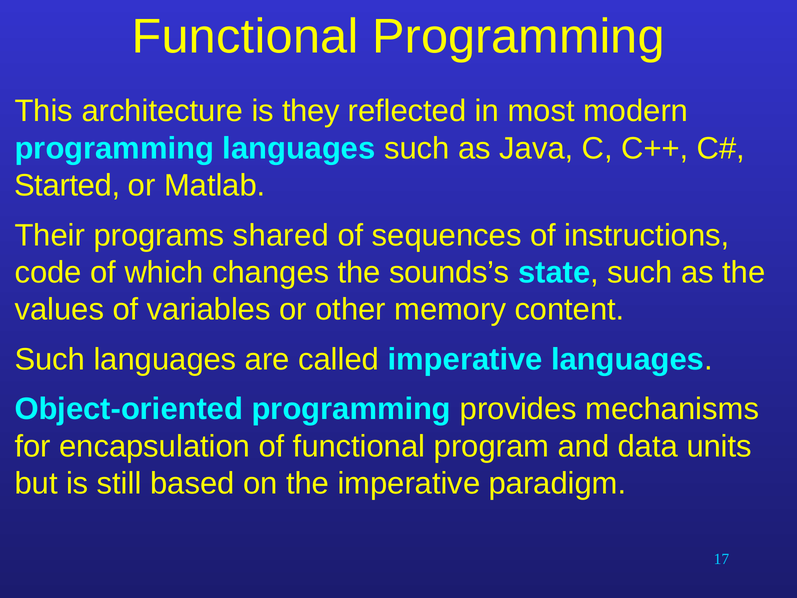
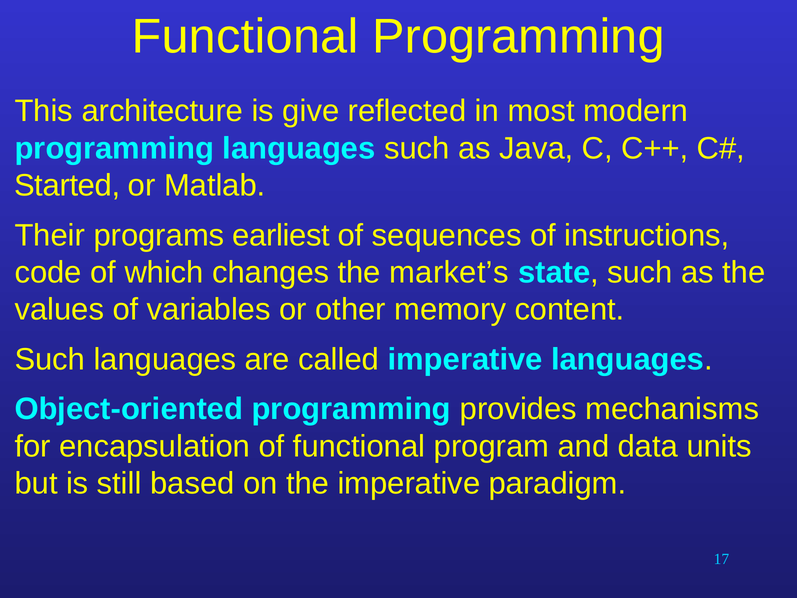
they: they -> give (311, 111)
shared: shared -> earliest (281, 235)
sounds’s: sounds’s -> market’s (449, 272)
